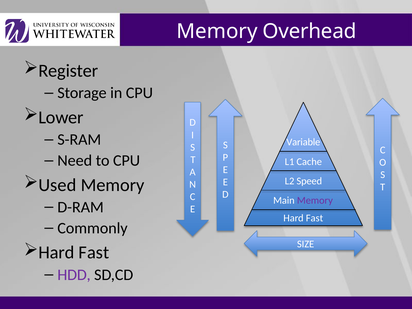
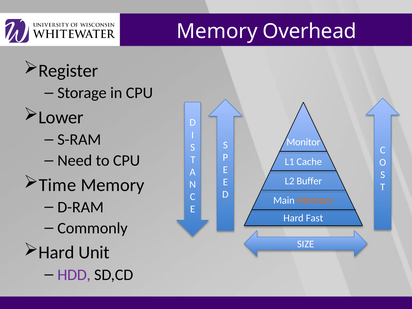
Variable: Variable -> Monitor (303, 142)
Used: Used -> Time (57, 185)
Speed: Speed -> Buffer (309, 181)
Memory colour: purple -> orange (315, 201)
Fast: Fast -> Unit (94, 253)
